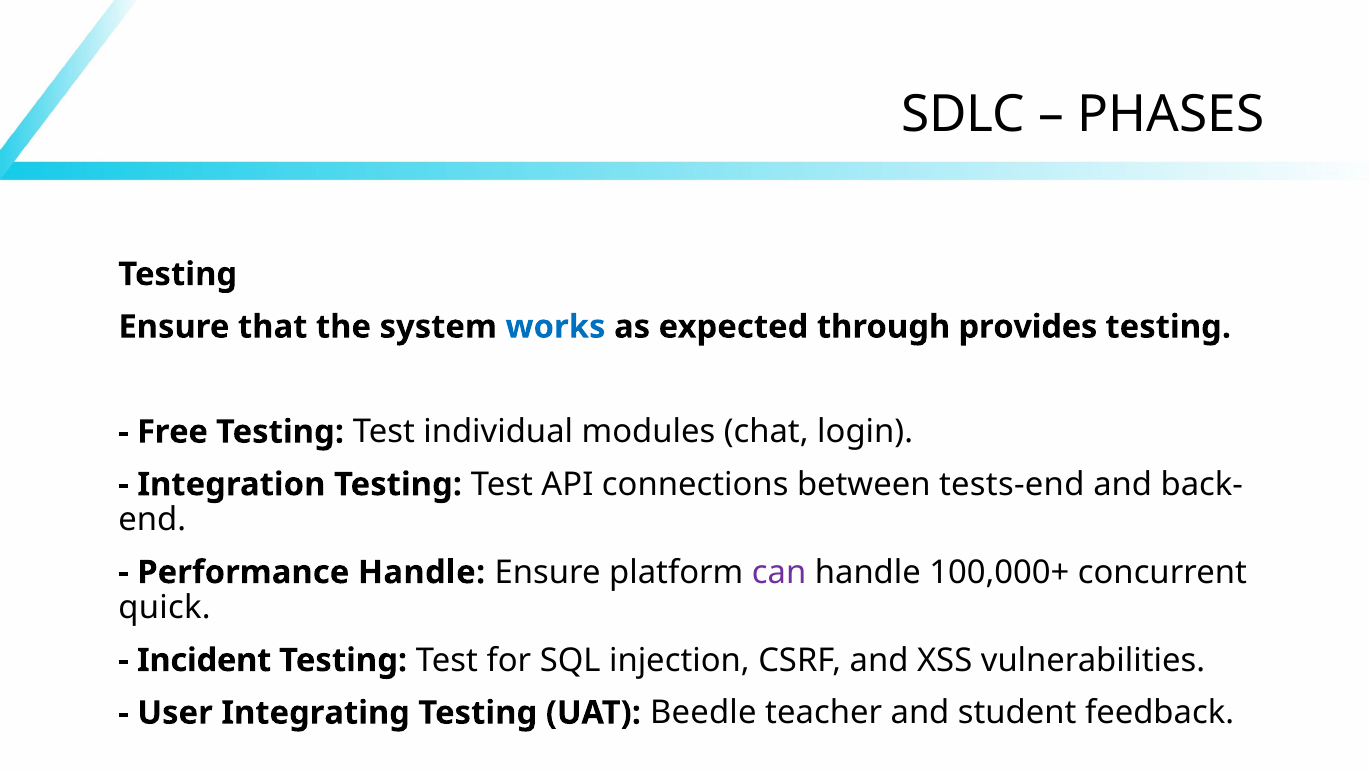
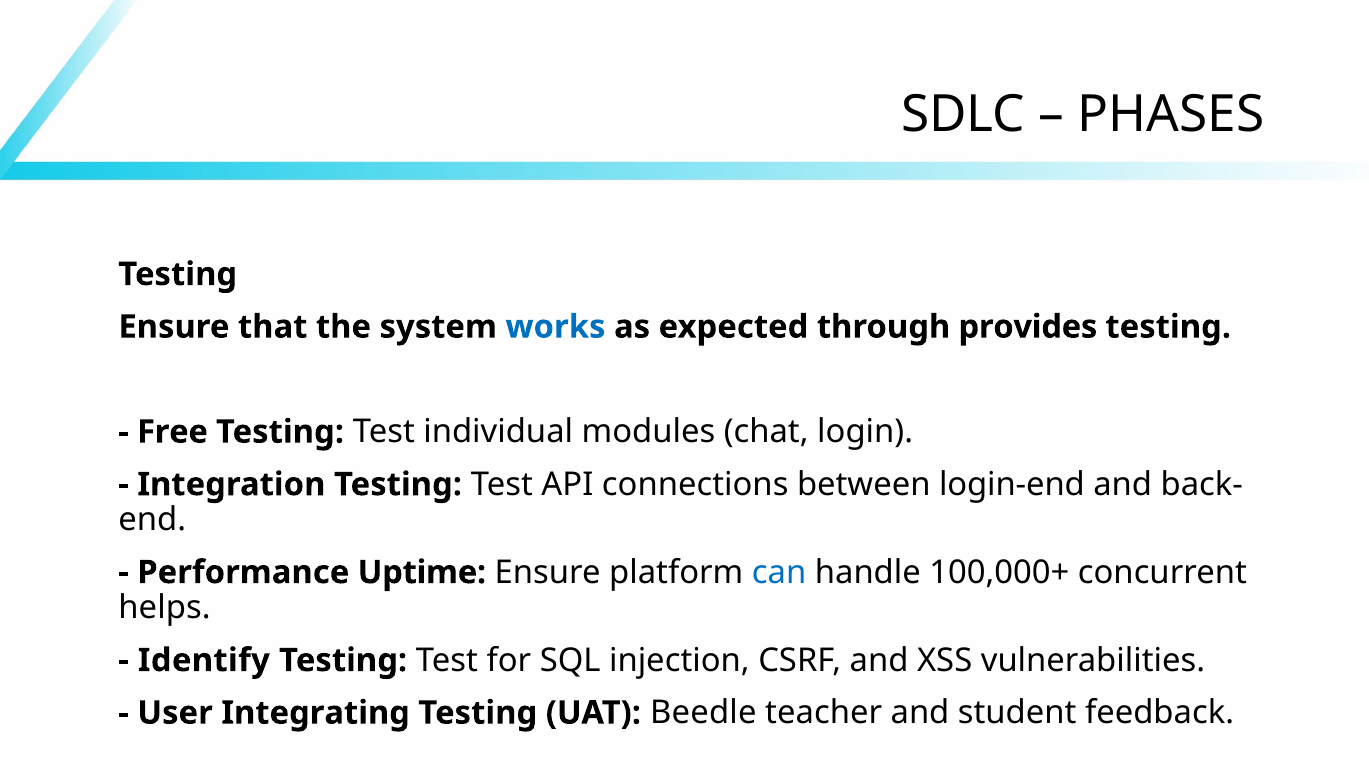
tests-end: tests-end -> login-end (1012, 484)
Performance Handle: Handle -> Uptime (422, 572)
can colour: purple -> blue (779, 572)
quick: quick -> helps (165, 608)
Incident: Incident -> Identify (204, 660)
